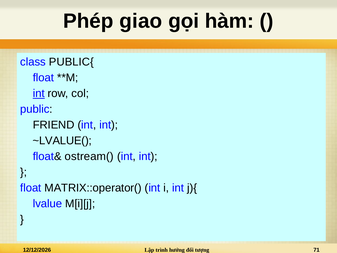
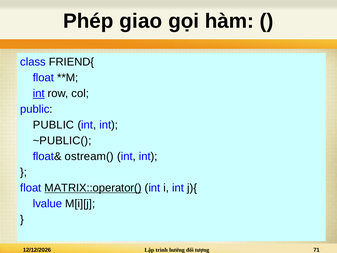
PUBLIC{: PUBLIC{ -> FRIEND{ (71, 62)
FRIEND: FRIEND -> PUBLIC (54, 125)
~LVALUE(: ~LVALUE( -> ~PUBLIC( (62, 141)
MATRIX::operator( underline: none -> present (93, 188)
